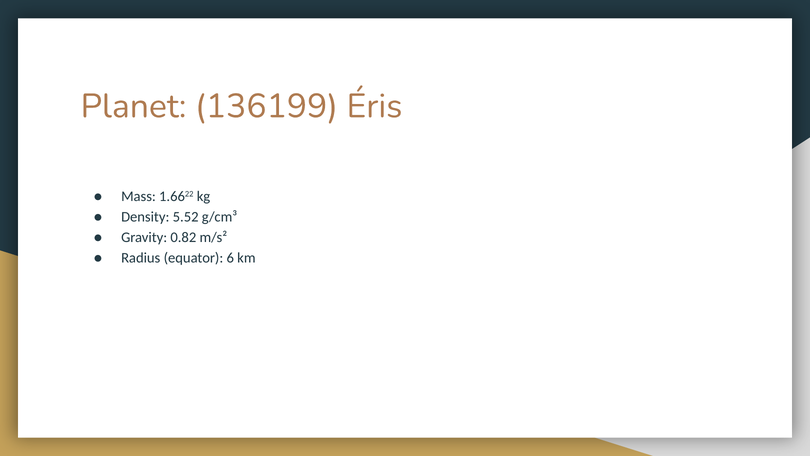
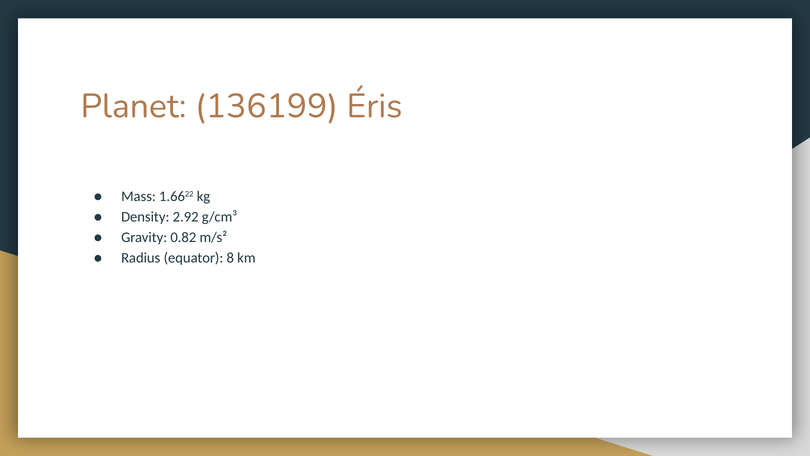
5.52: 5.52 -> 2.92 (186, 217)
6: 6 -> 8 (230, 258)
